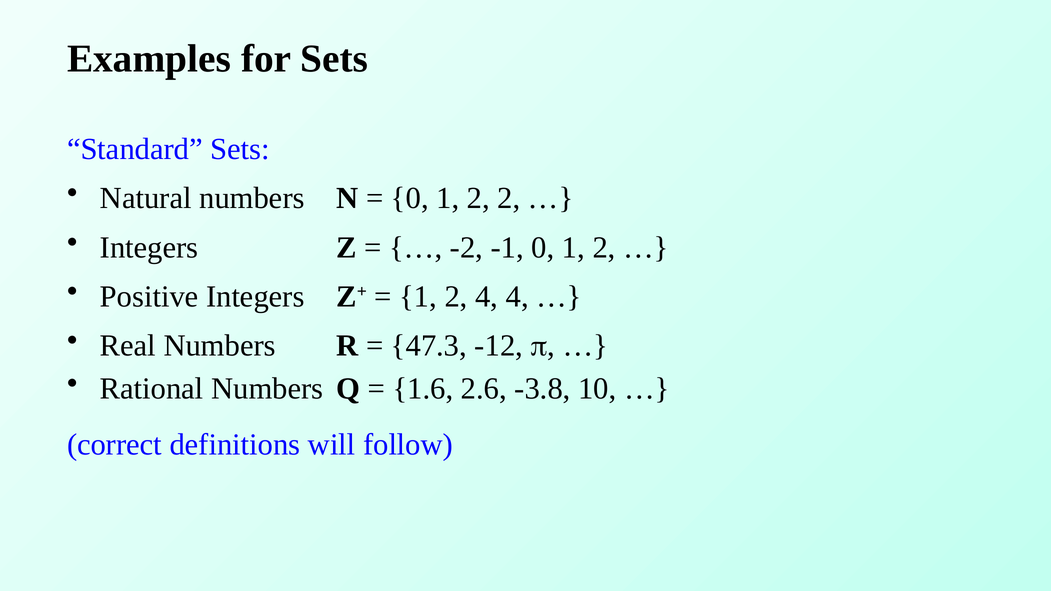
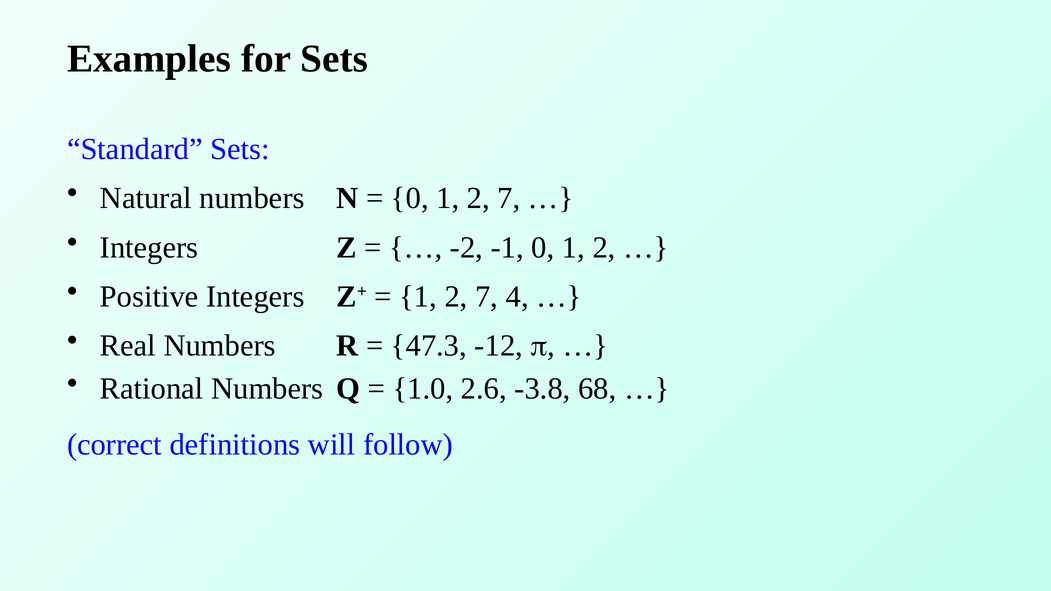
0 1 2 2: 2 -> 7 (509, 198)
4: 4 -> 7 (487, 297)
1.6: 1.6 -> 1.0 (423, 389)
10: 10 -> 68 (597, 389)
